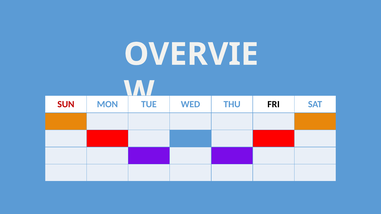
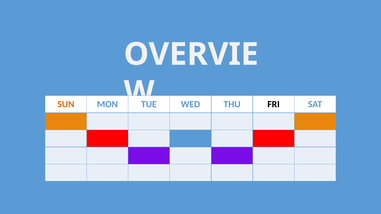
SUN colour: red -> orange (66, 104)
